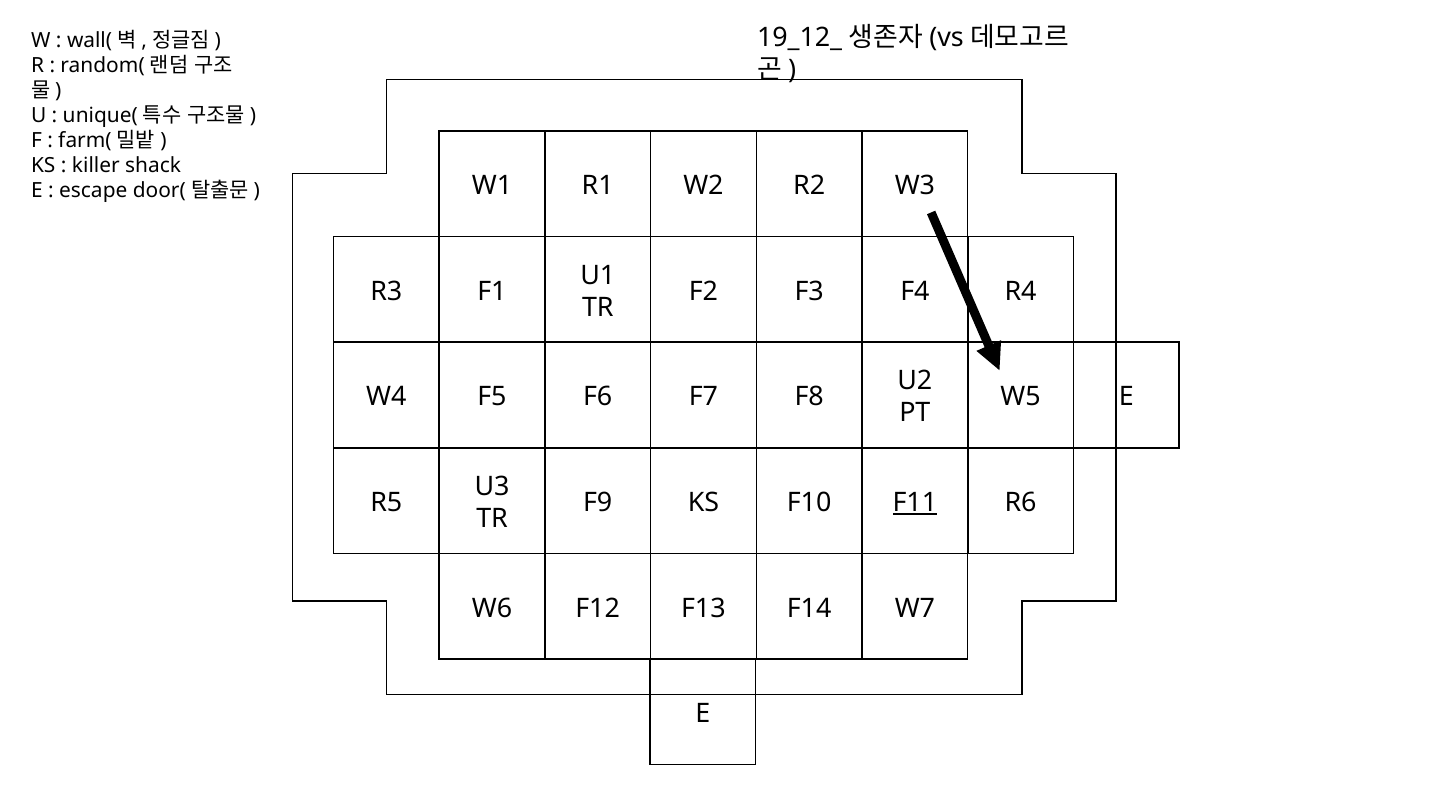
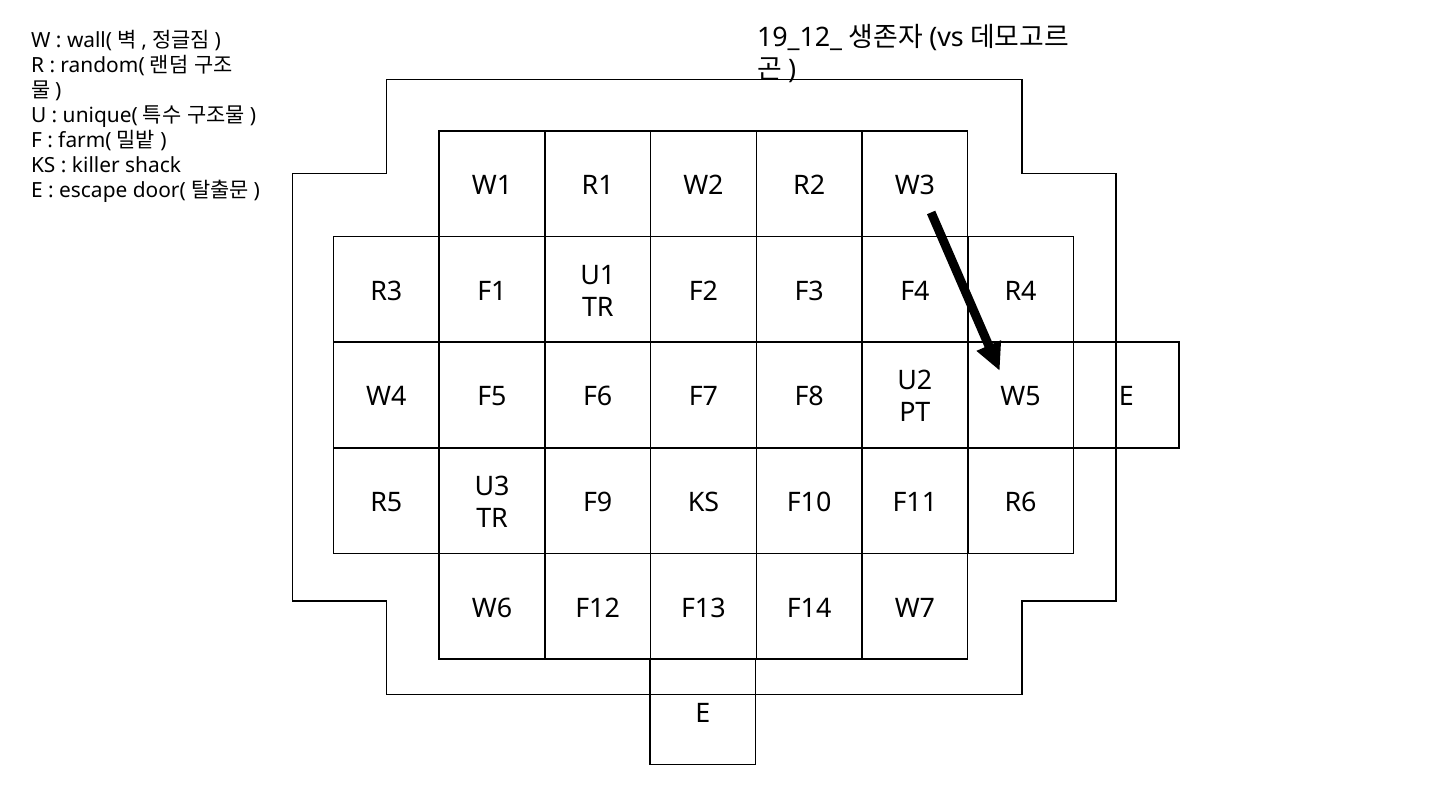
F11 underline: present -> none (915, 503)
